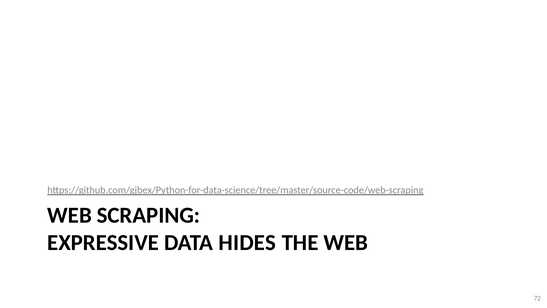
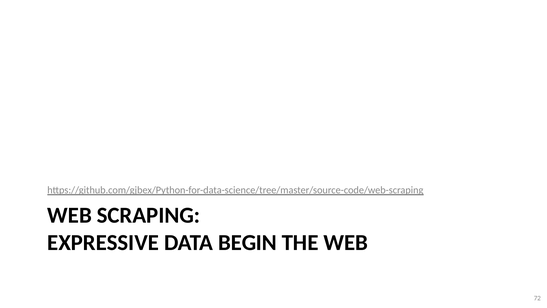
HIDES: HIDES -> BEGIN (248, 242)
